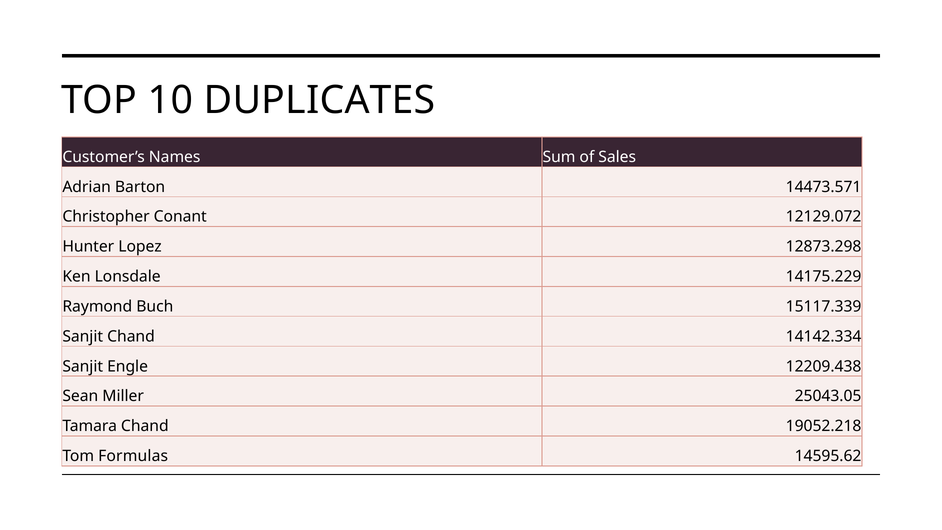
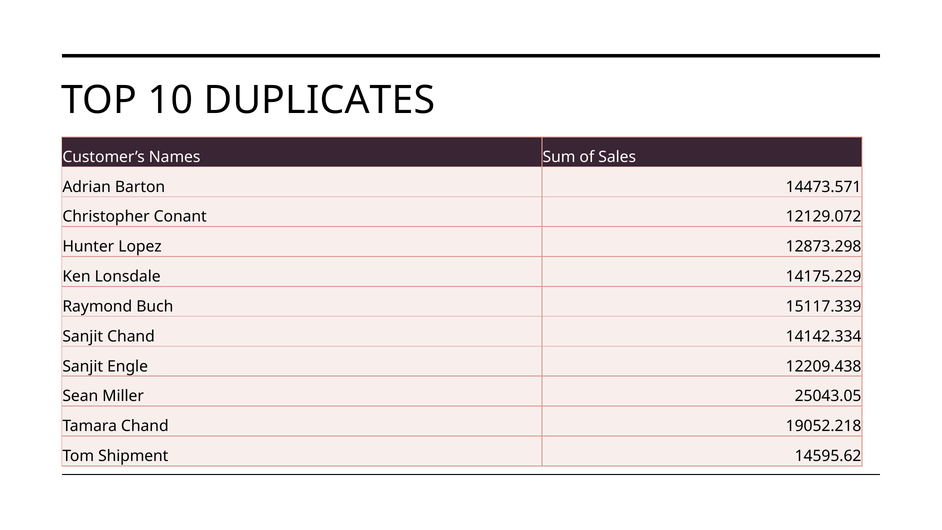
Formulas: Formulas -> Shipment (133, 456)
